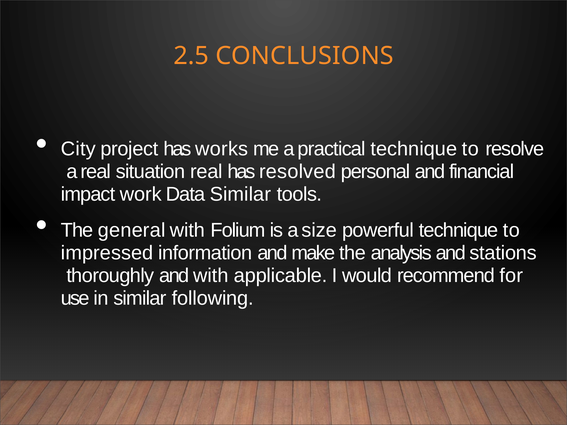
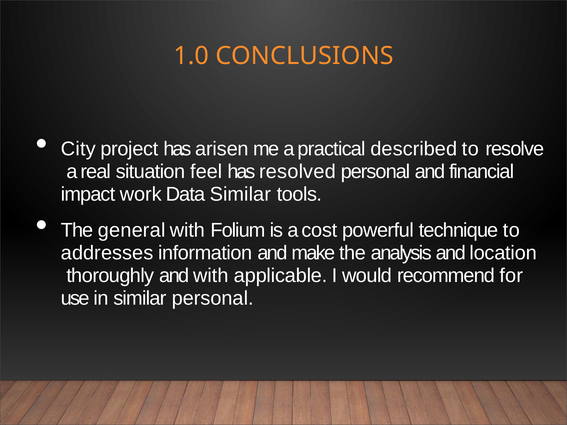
2.5: 2.5 -> 1.0 (191, 56)
works: works -> arisen (222, 149)
practical technique: technique -> described (414, 149)
situation real: real -> feel (206, 172)
size: size -> cost (319, 230)
impressed: impressed -> addresses (107, 253)
stations: stations -> location (503, 253)
similar following: following -> personal (213, 298)
